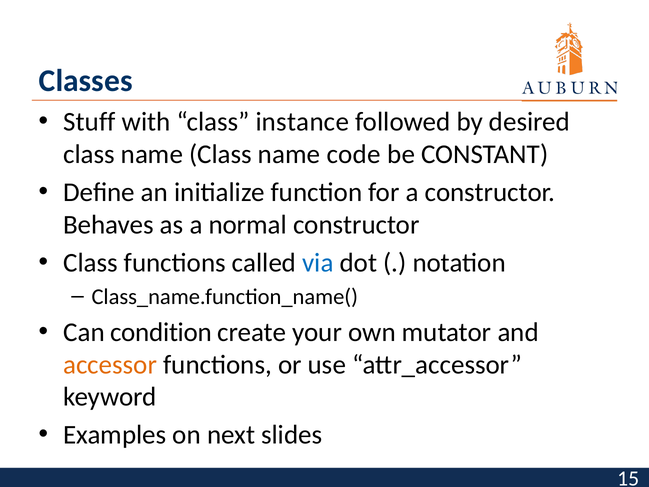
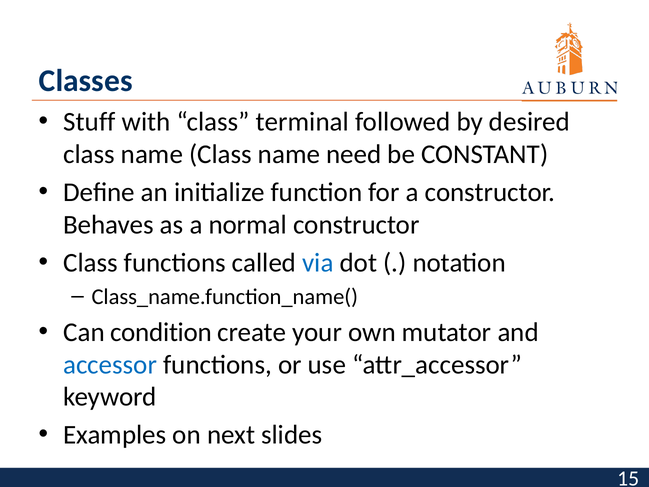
instance: instance -> terminal (302, 122)
code: code -> need (354, 154)
accessor colour: orange -> blue (110, 364)
